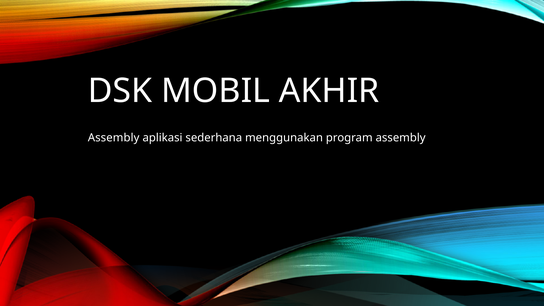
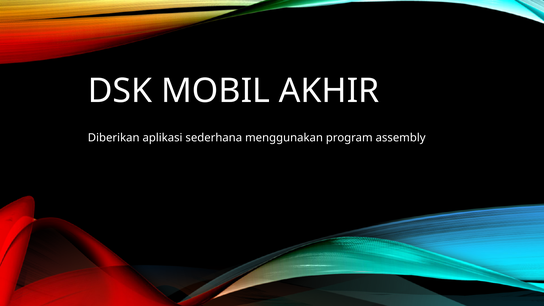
Assembly: Assembly -> Diberikan (114, 138)
